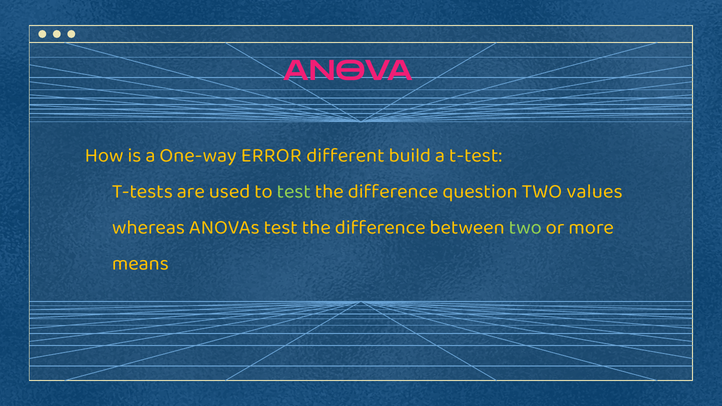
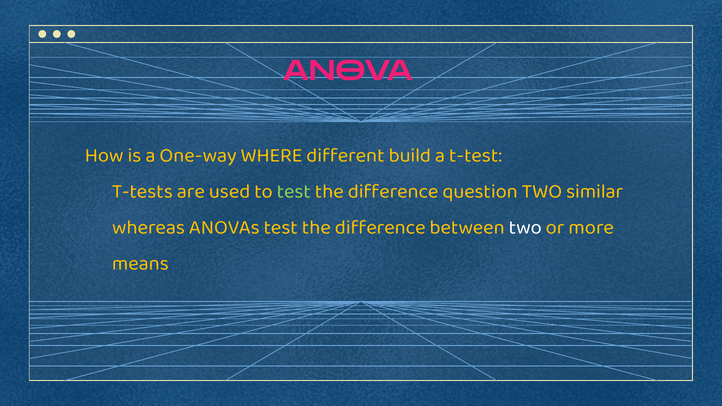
ERROR: ERROR -> WHERE (272, 155)
values: values -> similar (595, 191)
two colour: light green -> white (525, 227)
